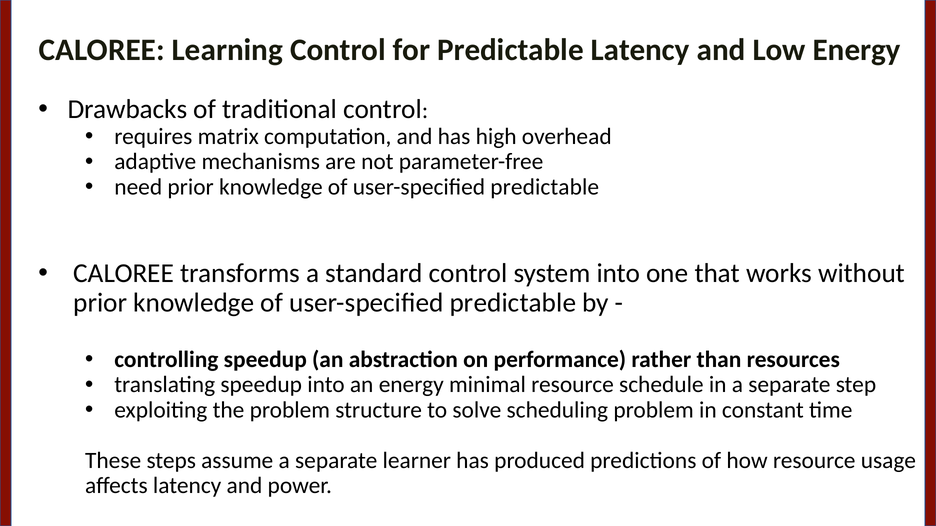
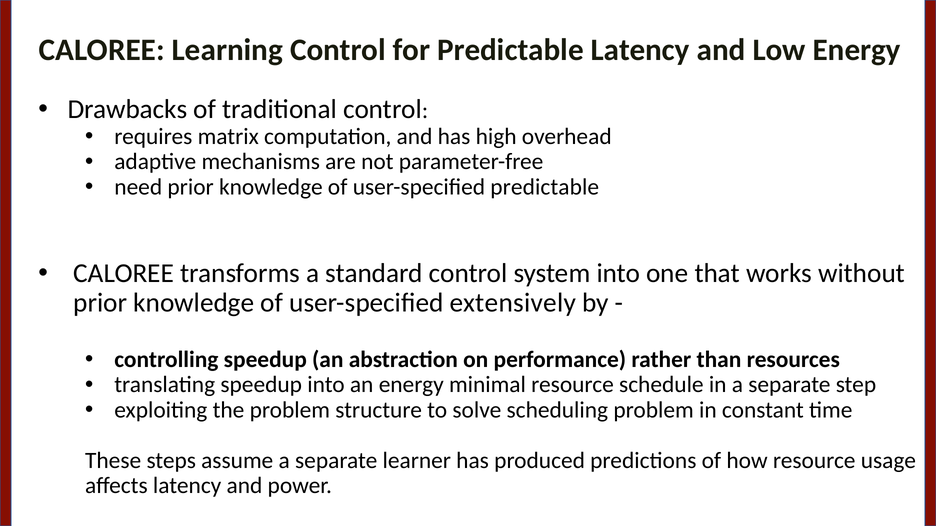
predictable: predictable -> extensively (513, 303)
